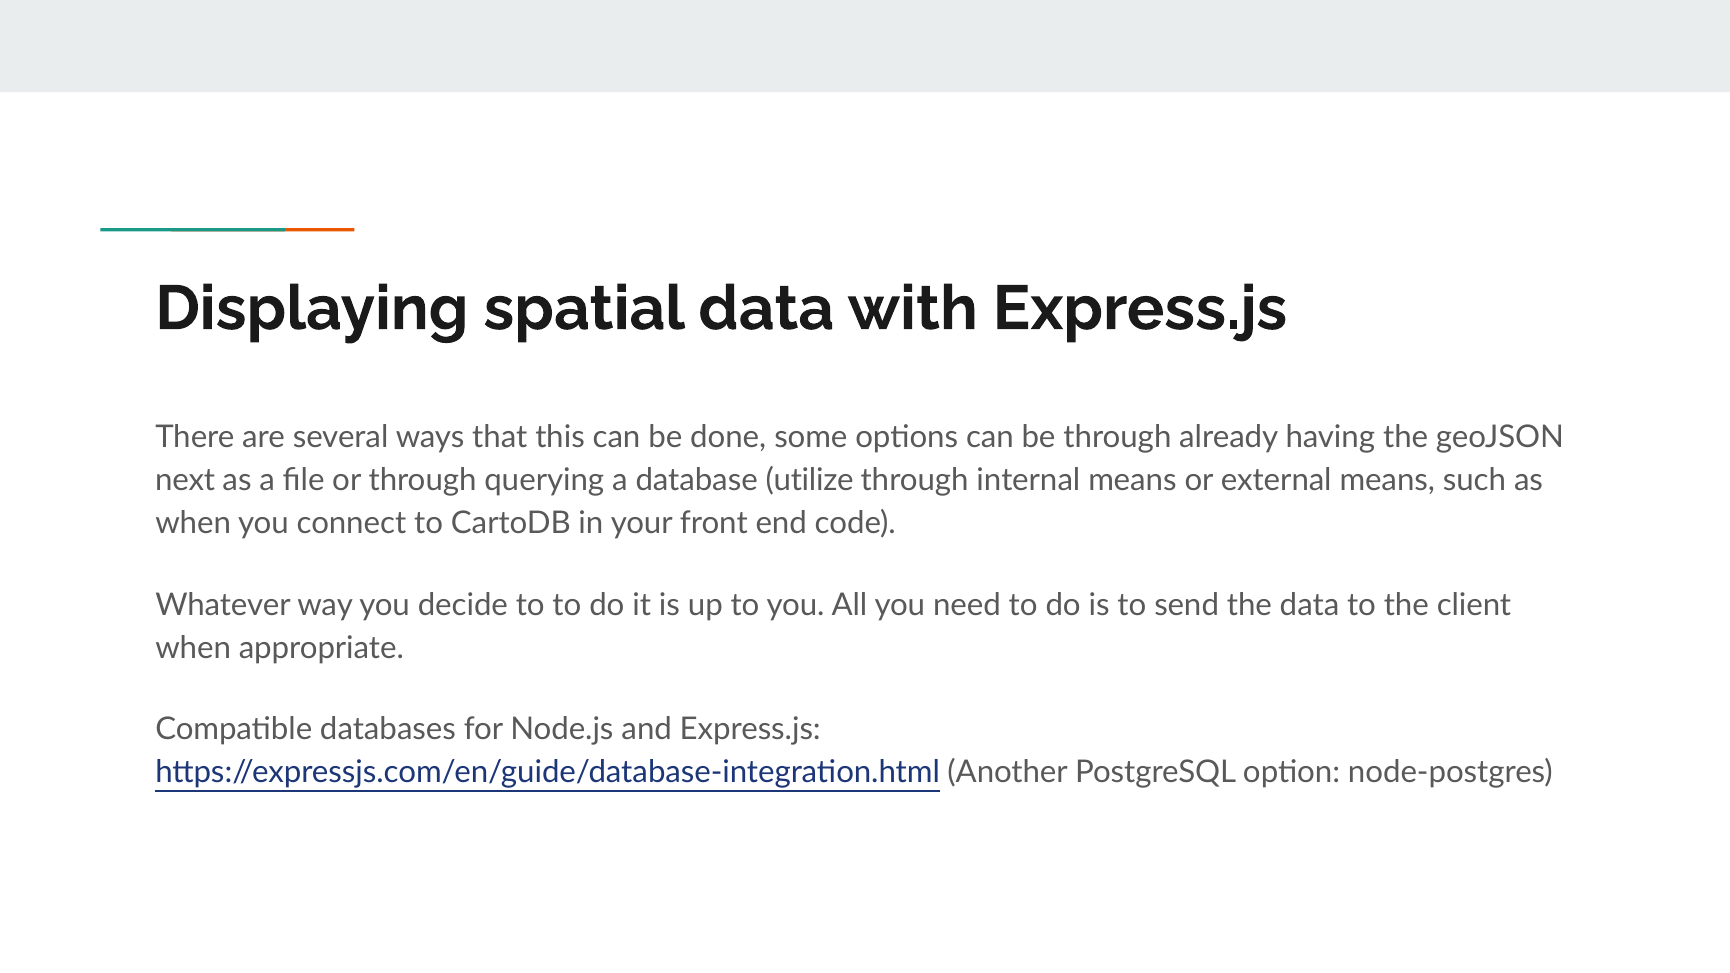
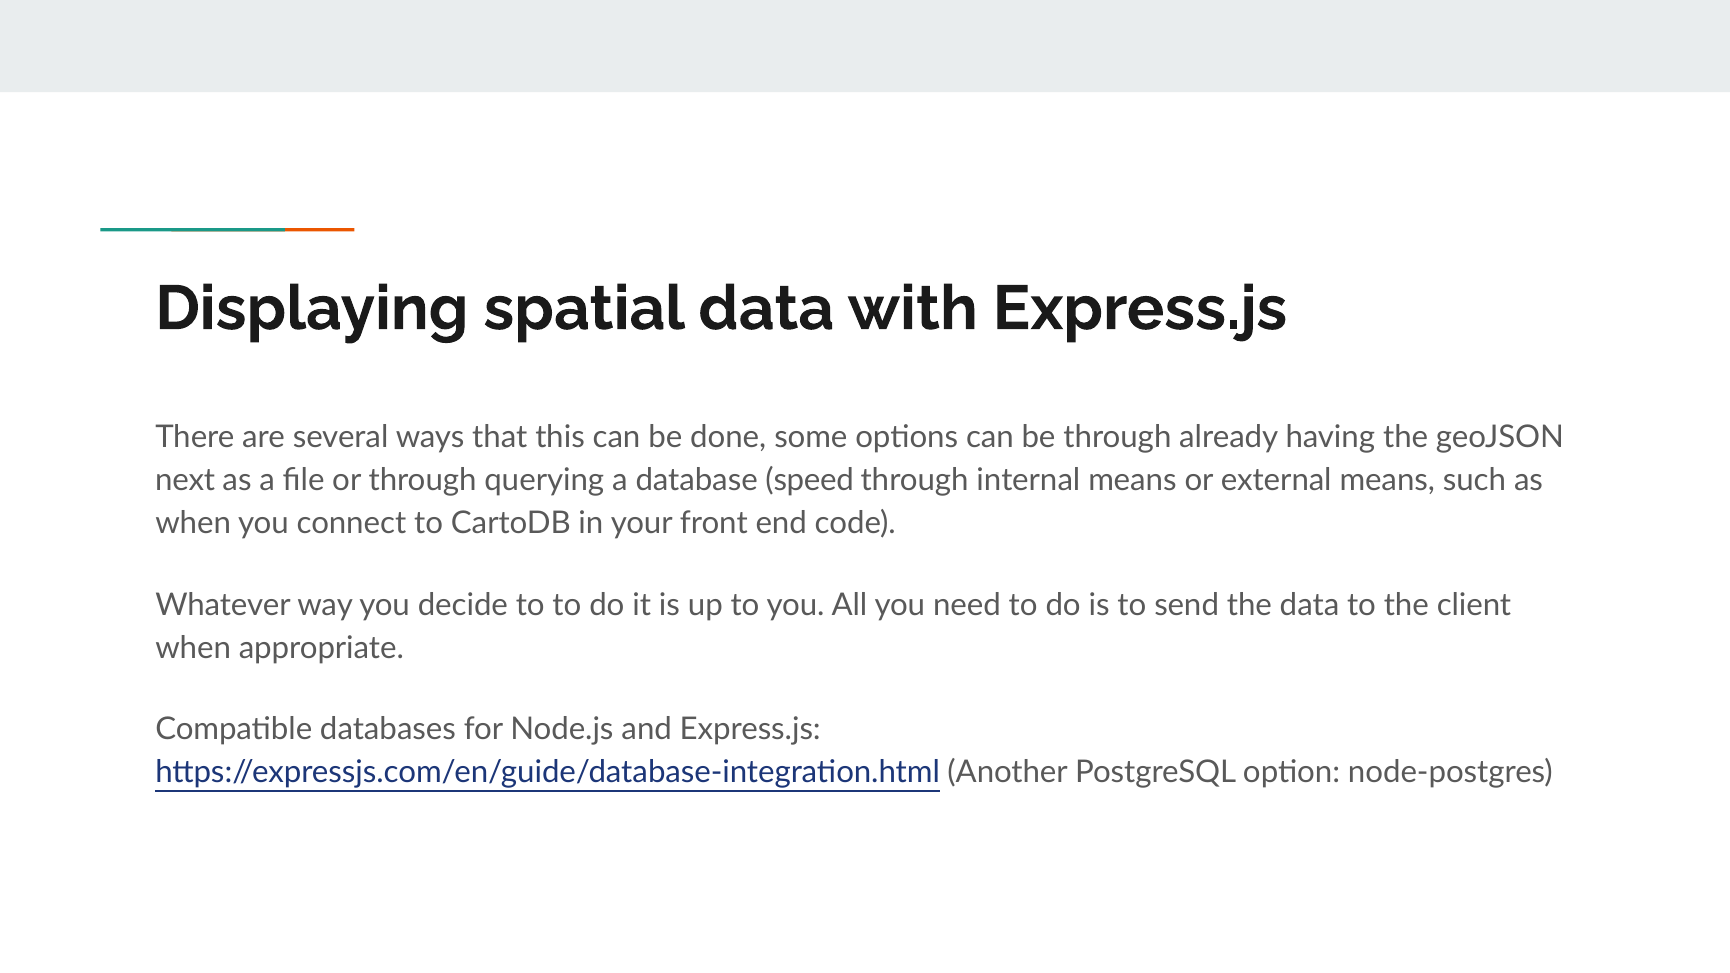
utilize: utilize -> speed (810, 480)
